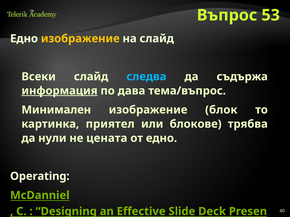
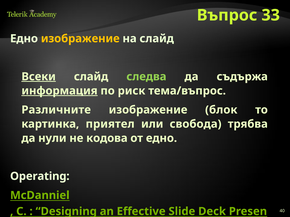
53: 53 -> 33 (271, 15)
Всеки underline: none -> present (39, 77)
следва colour: light blue -> light green (146, 77)
дава: дава -> риск (132, 91)
Минимален: Минимален -> Различните (56, 110)
блокове: блокове -> свобода (196, 124)
цената: цената -> кодова (107, 138)
